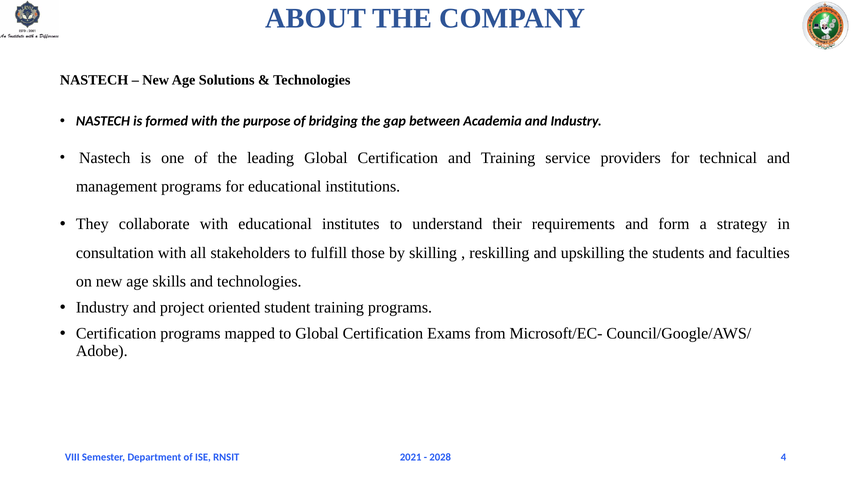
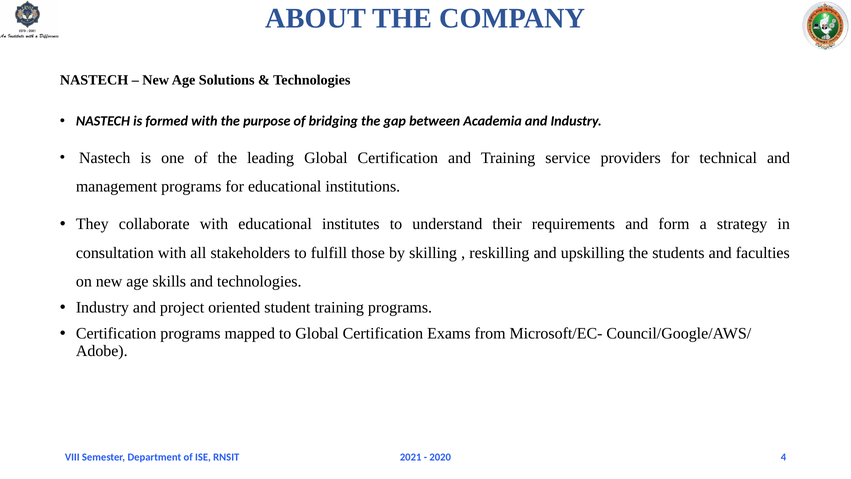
2028: 2028 -> 2020 (440, 457)
